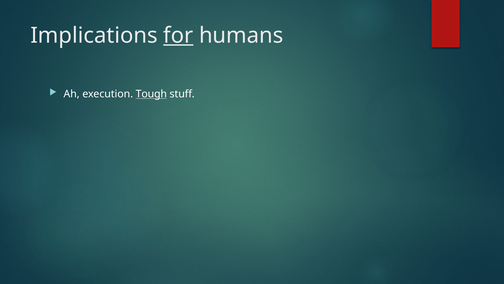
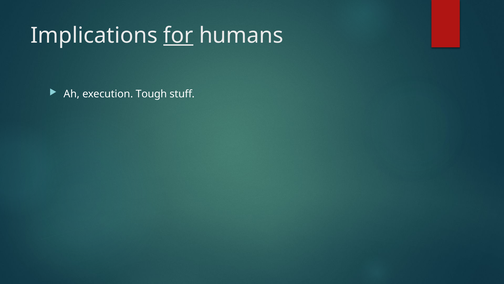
Tough underline: present -> none (151, 94)
